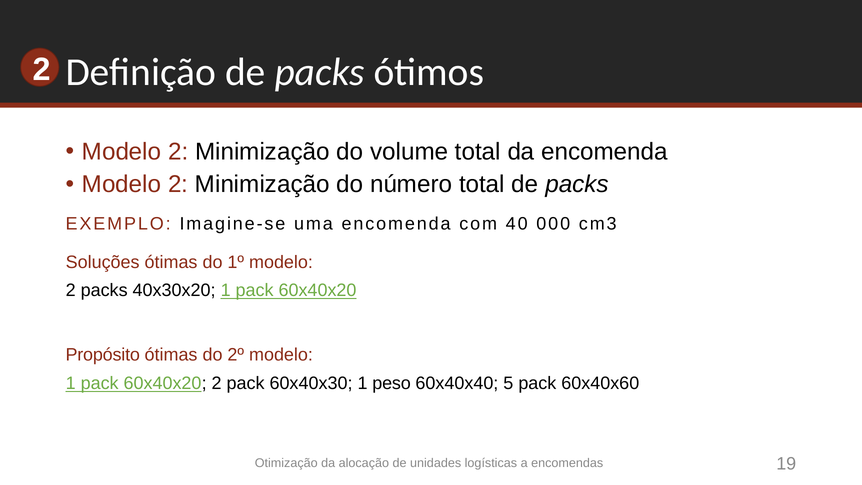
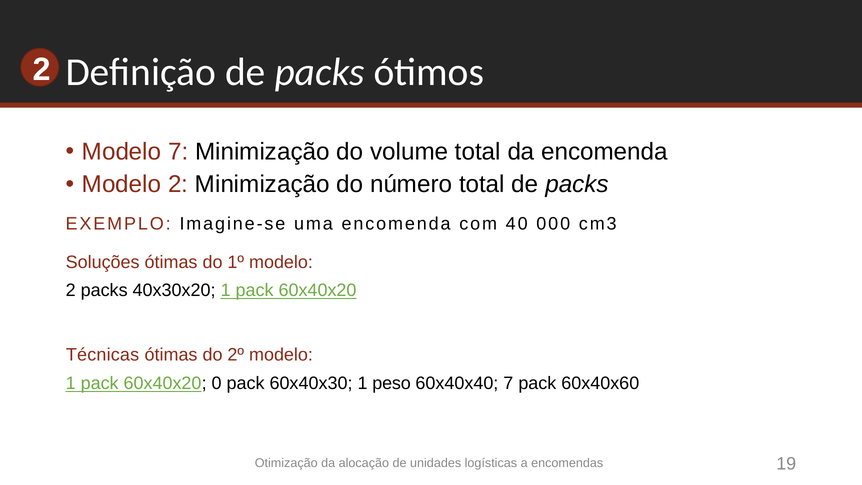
2: 2 -> 7 (178, 152)
Propósito: Propósito -> Técnicas (103, 355)
60x40x20 2: 2 -> 0 (217, 383)
60x40x40 5: 5 -> 7 (508, 383)
